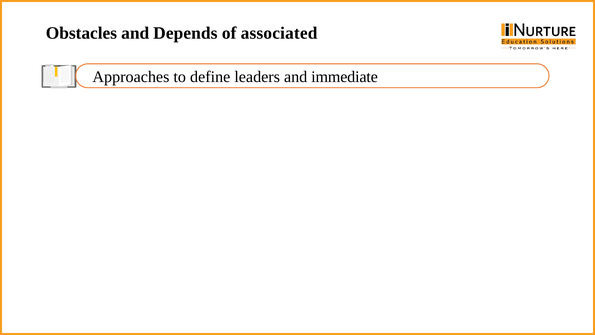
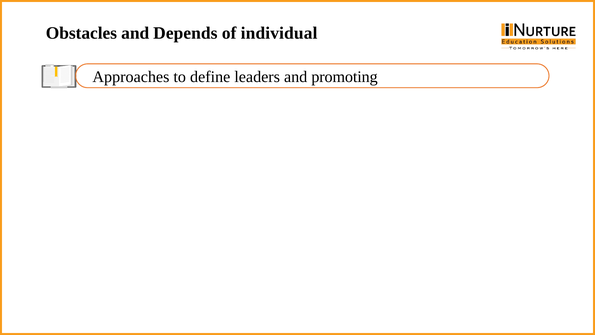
associated: associated -> individual (279, 33)
immediate: immediate -> promoting (345, 77)
